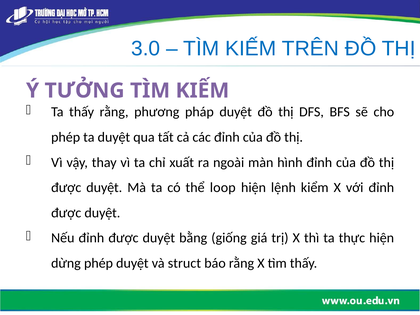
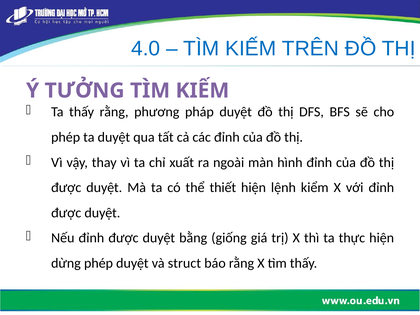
3.0: 3.0 -> 4.0 (146, 49)
loop: loop -> thiết (223, 188)
